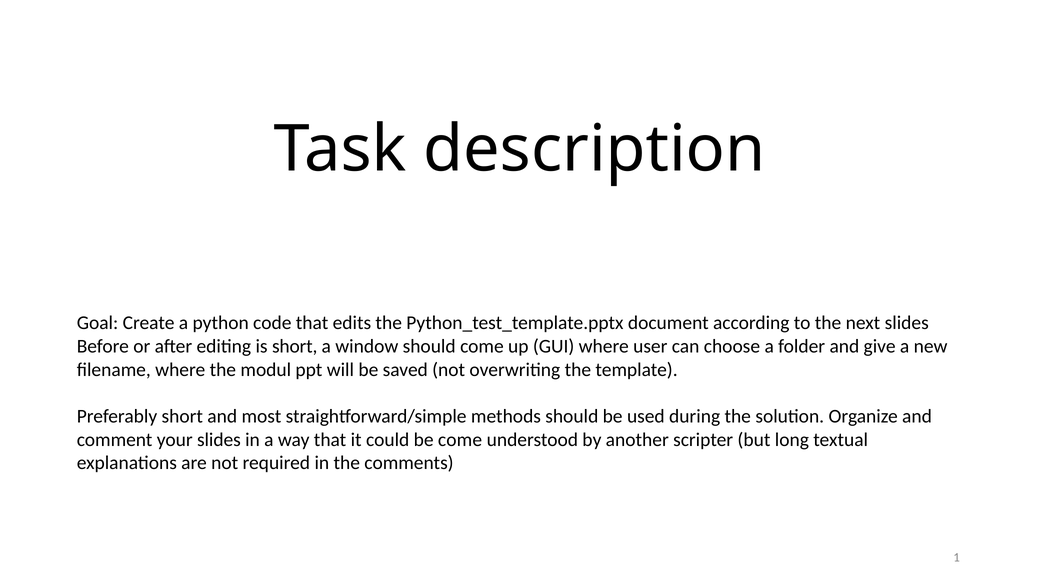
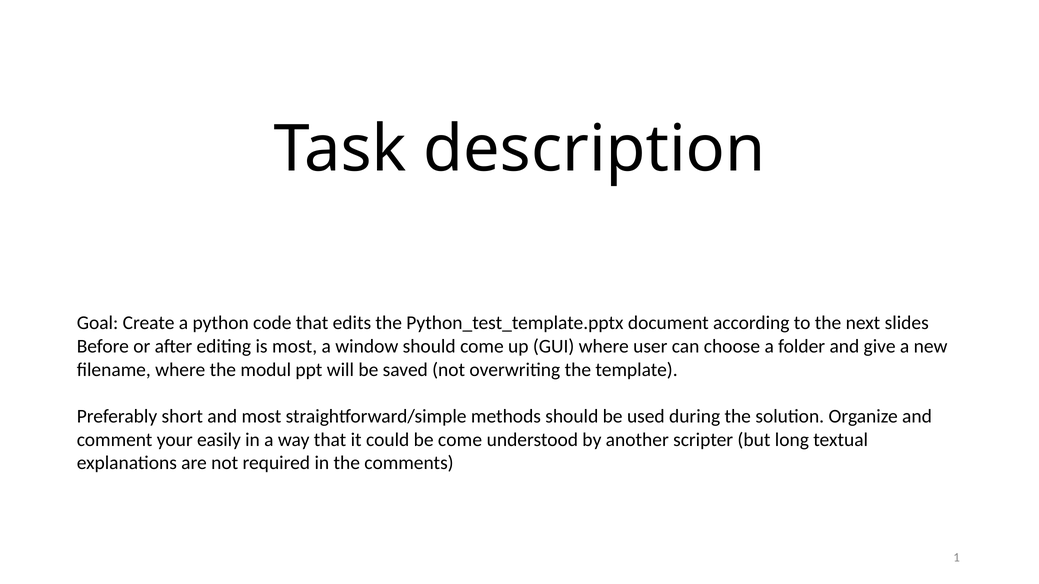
is short: short -> most (295, 347)
your slides: slides -> easily (219, 440)
